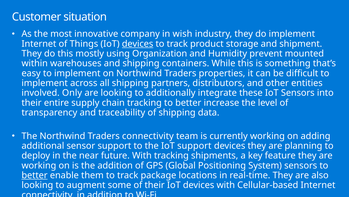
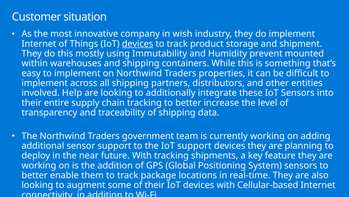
Organization: Organization -> Immutability (160, 53)
Only: Only -> Help (72, 93)
Traders connectivity: connectivity -> government (148, 136)
better underline: present -> none (35, 175)
